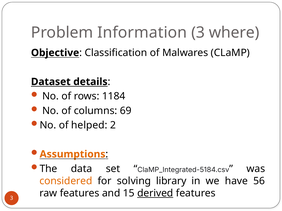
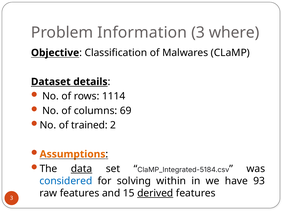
1184: 1184 -> 1114 (114, 96)
helped: helped -> trained (89, 125)
data underline: none -> present (82, 169)
considered colour: orange -> blue (66, 181)
library: library -> within (171, 181)
56: 56 -> 93 (259, 181)
